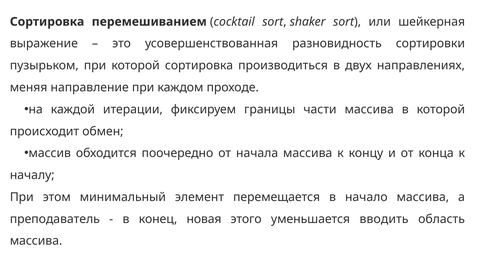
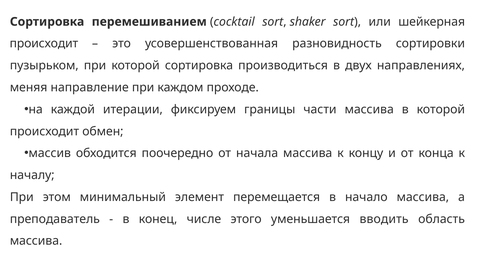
выражение: выражение -> происходит (44, 44)
новая: новая -> числе (204, 219)
